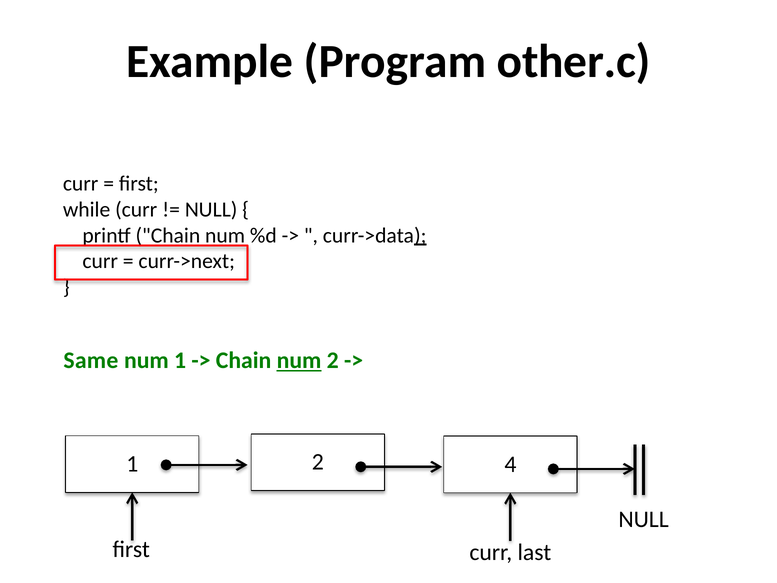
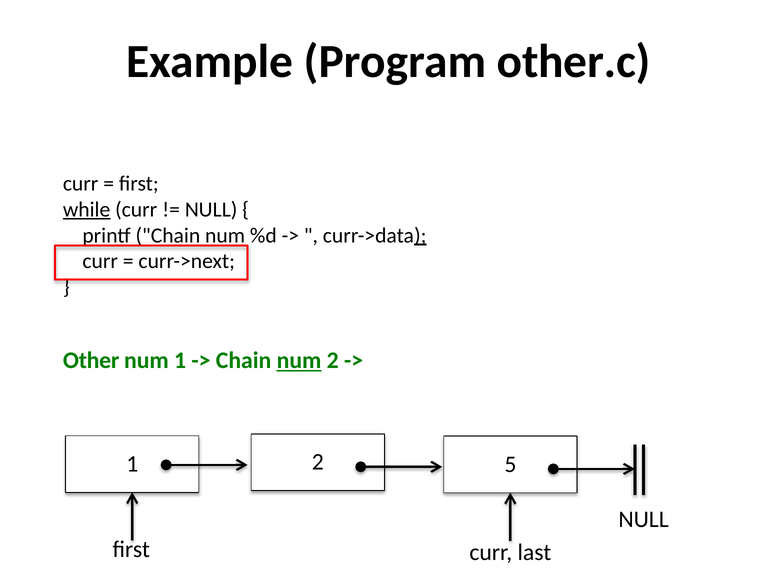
while underline: none -> present (87, 209)
Same: Same -> Other (91, 360)
4: 4 -> 5 (510, 464)
